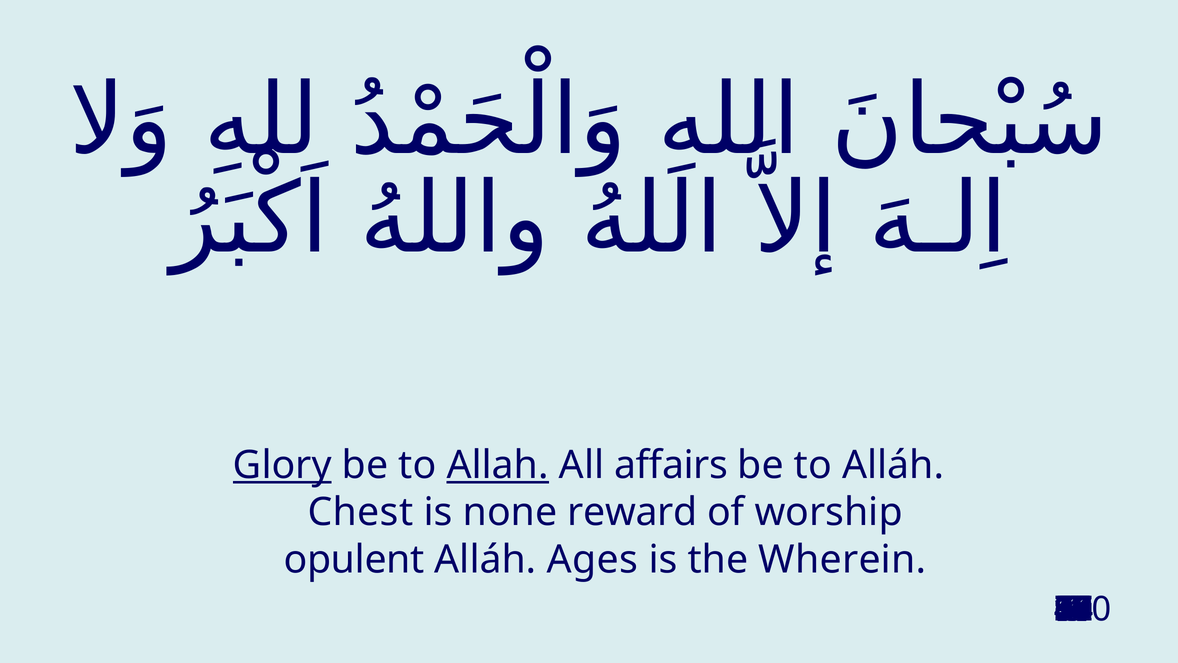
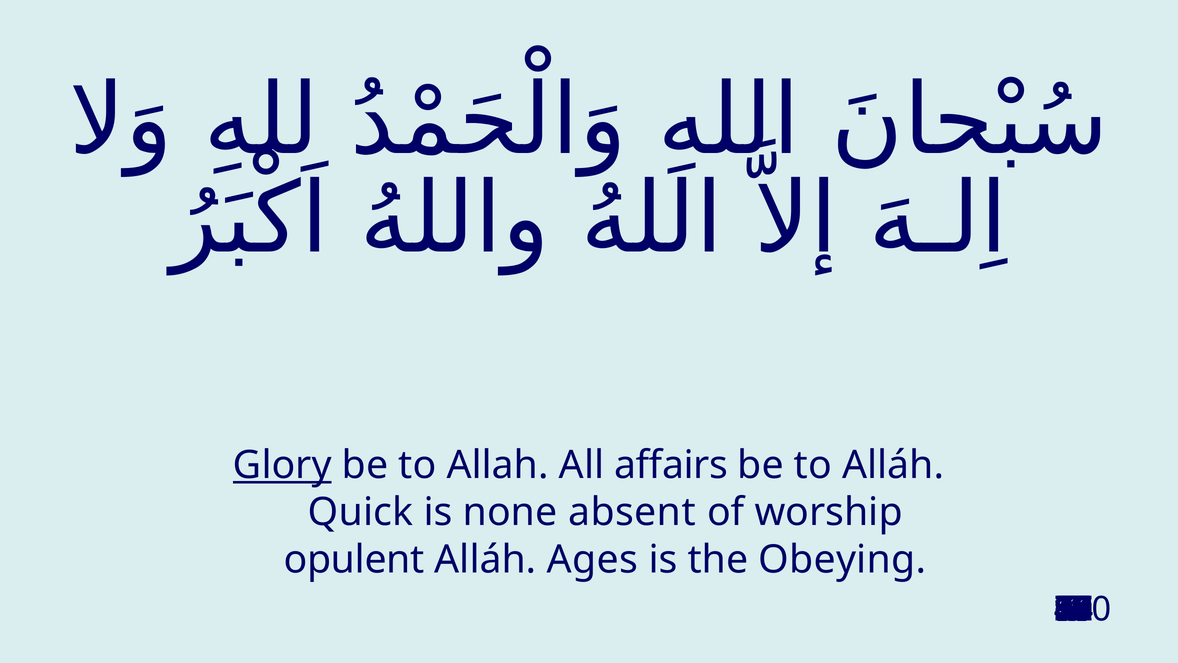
Allah underline: present -> none (498, 465)
Chest: Chest -> Quick (361, 512)
reward: reward -> absent (632, 512)
Wherein: Wherein -> Obeying (842, 559)
